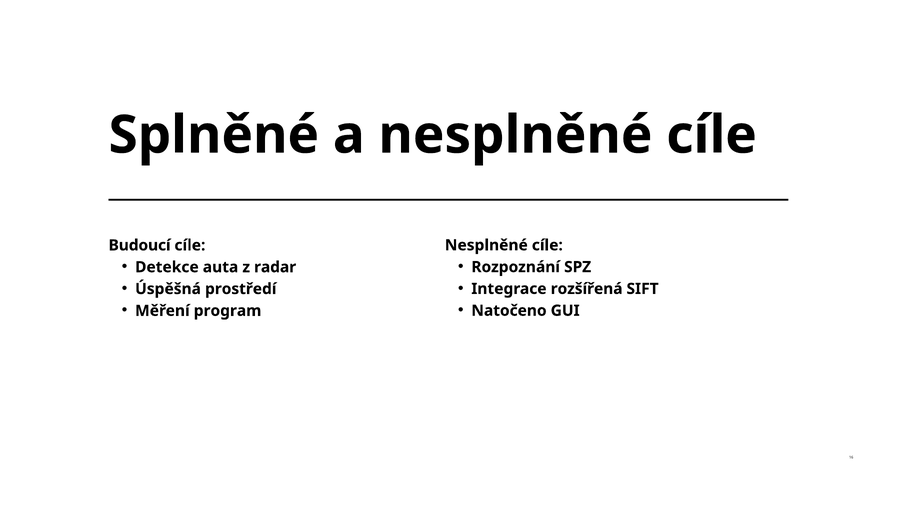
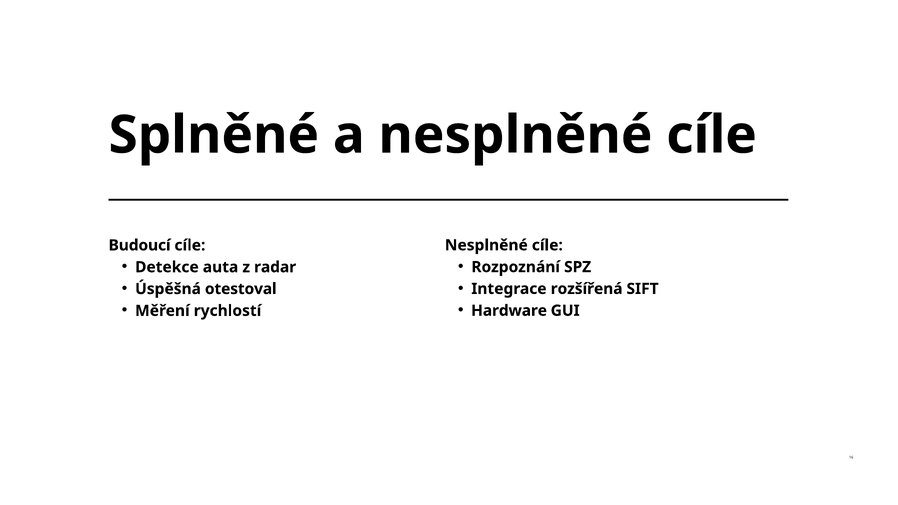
prostředí: prostředí -> otestoval (241, 289)
Natočeno: Natočeno -> Hardware (509, 311)
program: program -> rychlostí (228, 311)
